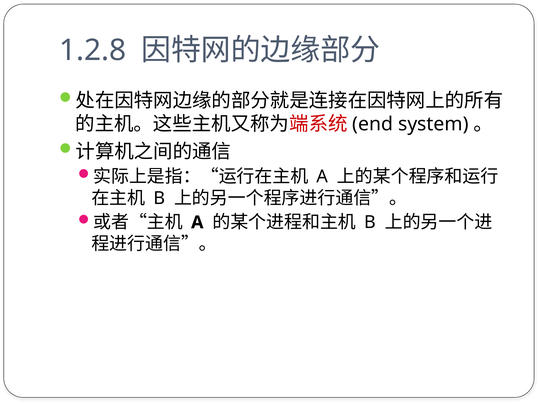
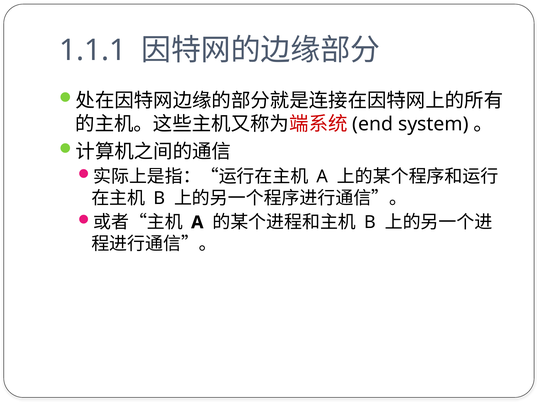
1.2.8: 1.2.8 -> 1.1.1 (93, 51)
